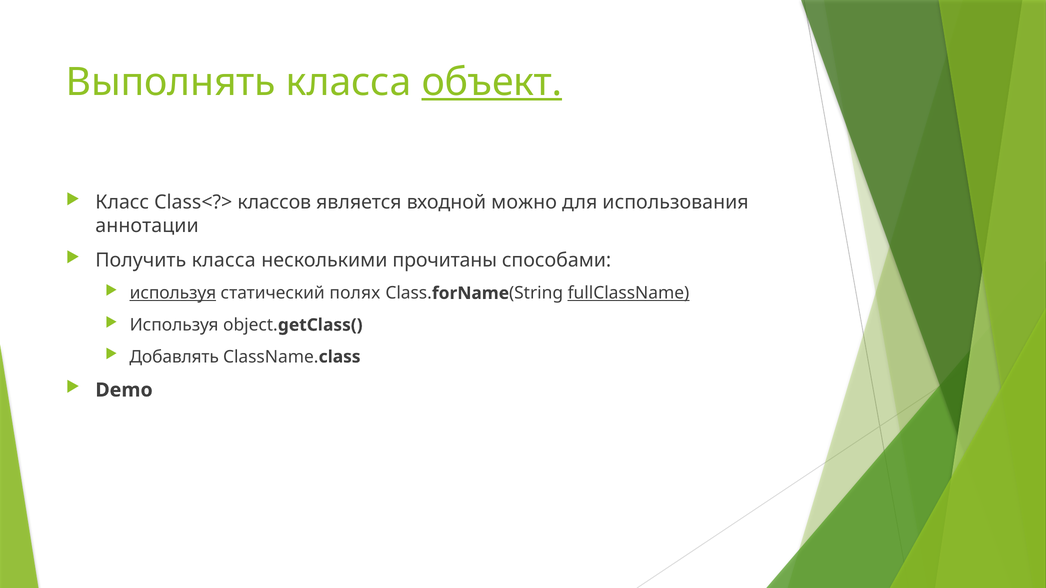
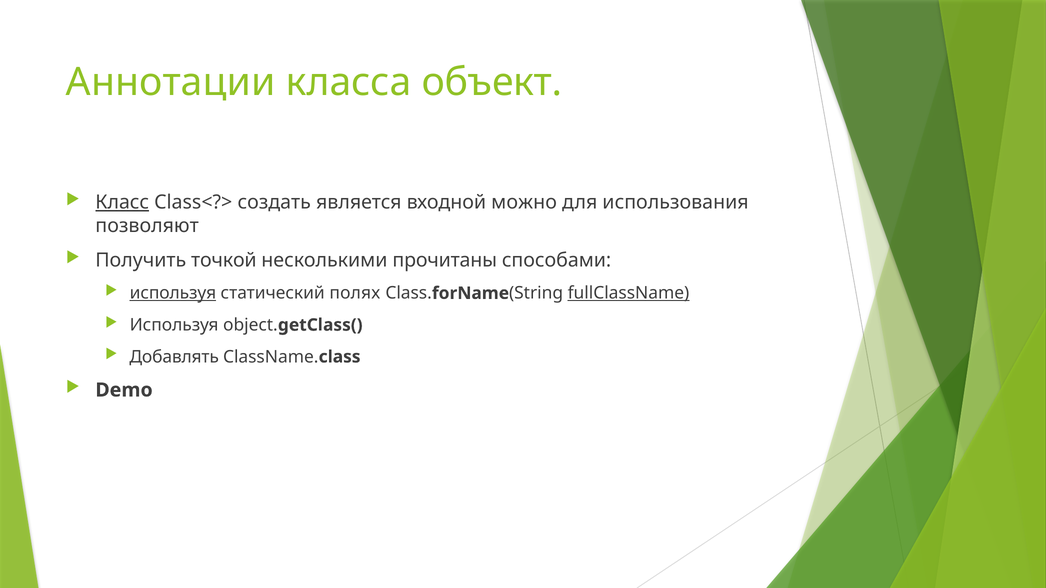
Выполнять: Выполнять -> Аннотации (171, 82)
объект underline: present -> none (492, 82)
Класс underline: none -> present (122, 202)
классов: классов -> создать (274, 202)
аннотации: аннотации -> позволяют (147, 226)
Получить класса: класса -> точкой (224, 260)
